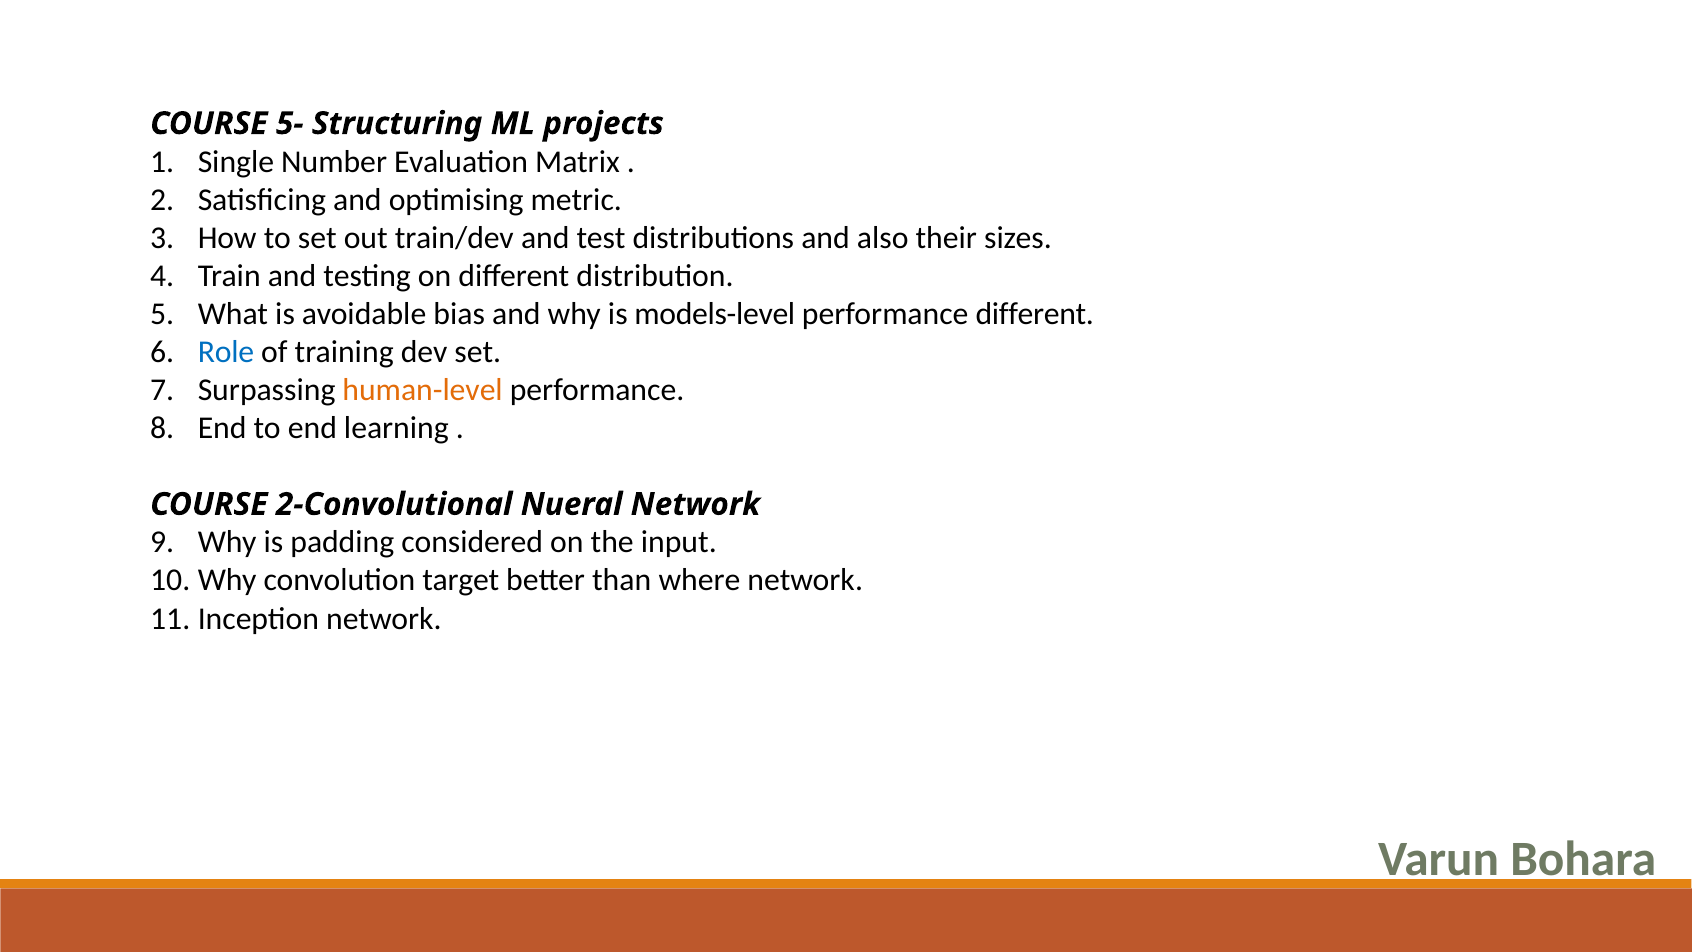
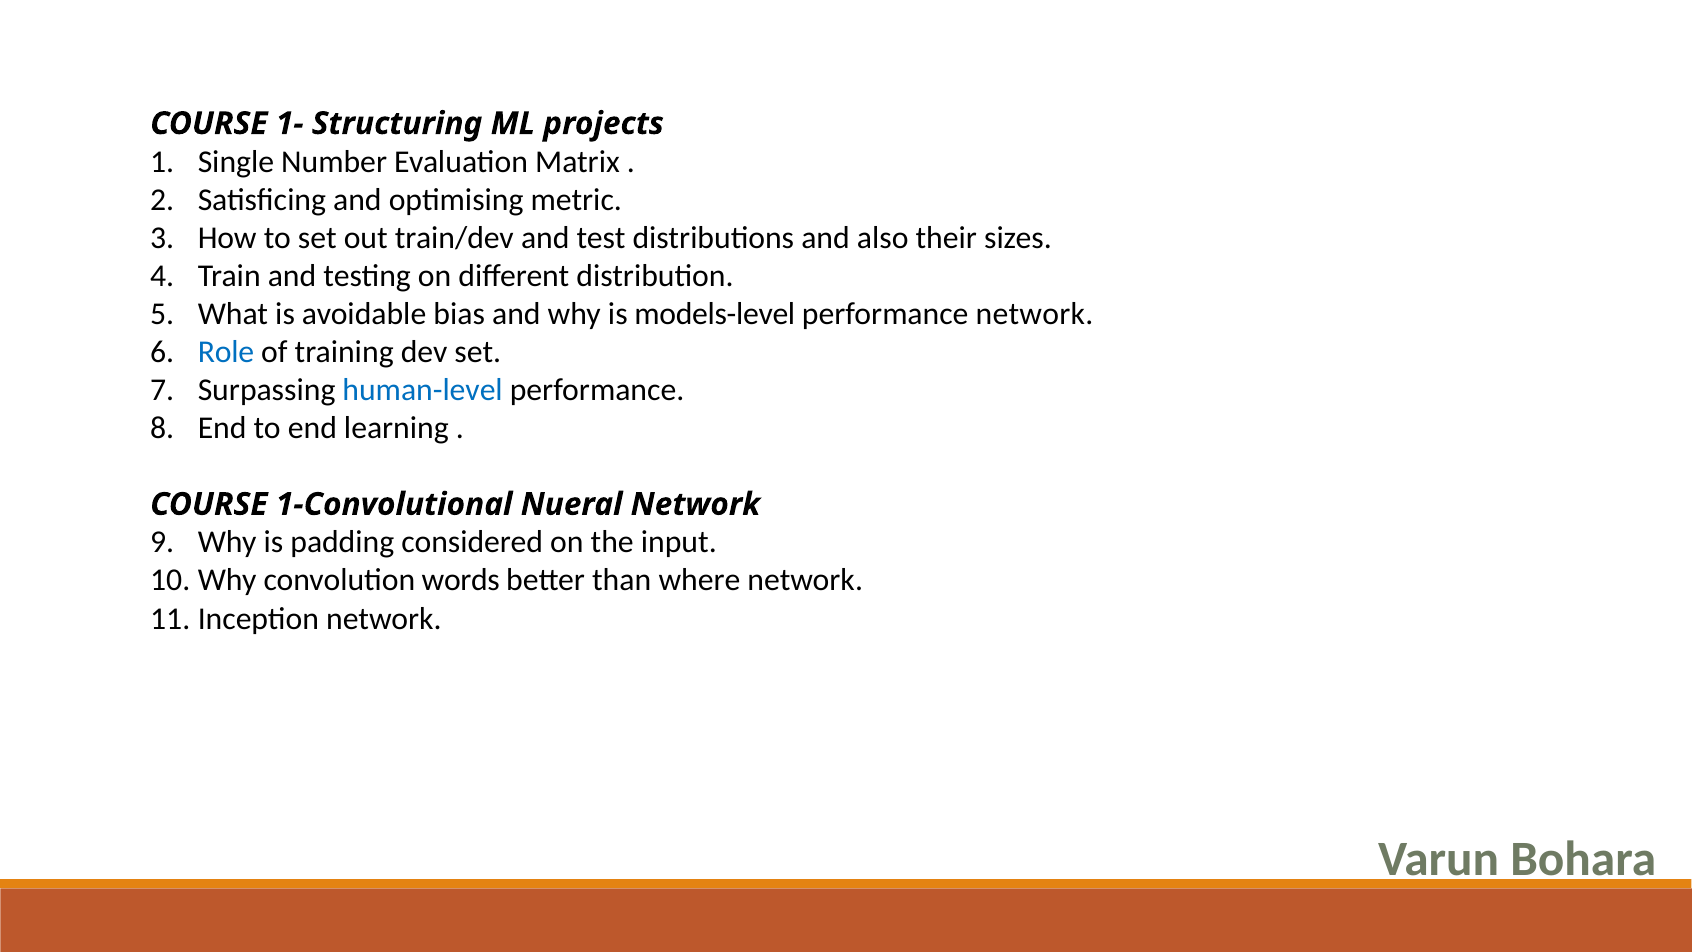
5-: 5- -> 1- (290, 124)
performance different: different -> network (1034, 314)
human-level colour: orange -> blue (423, 390)
2-Convolutional: 2-Convolutional -> 1-Convolutional (394, 504)
target: target -> words (461, 580)
